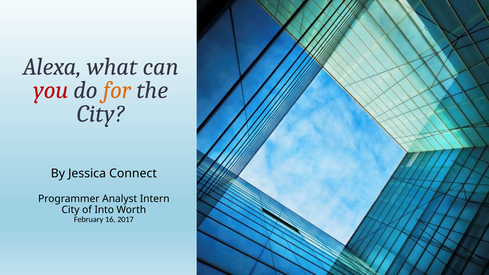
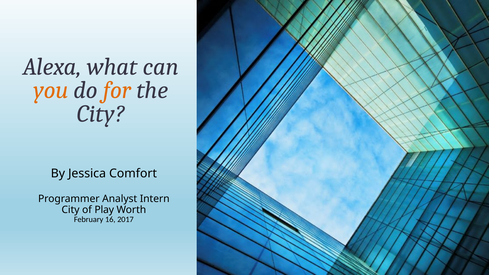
you colour: red -> orange (51, 90)
Connect: Connect -> Comfort (133, 173)
Into: Into -> Play (104, 210)
